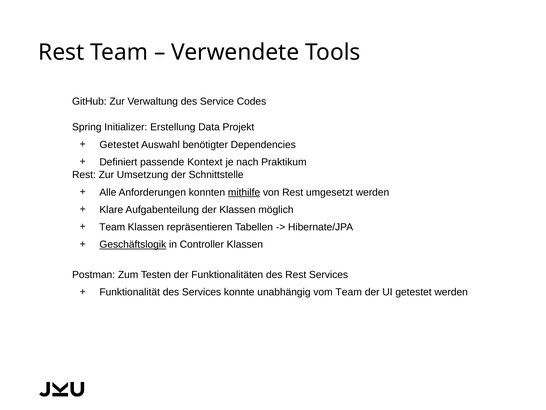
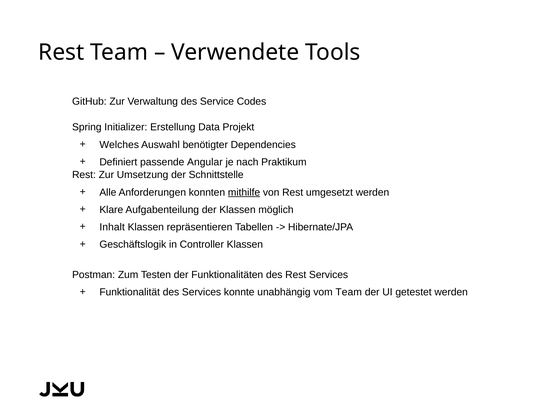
Getestet: Getestet -> Welches (119, 144)
Kontext: Kontext -> Angular (205, 162)
Team: Team -> Inhalt (112, 227)
Geschäftslogik underline: present -> none (133, 244)
